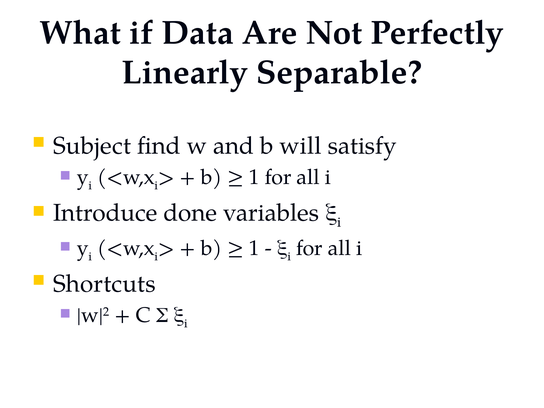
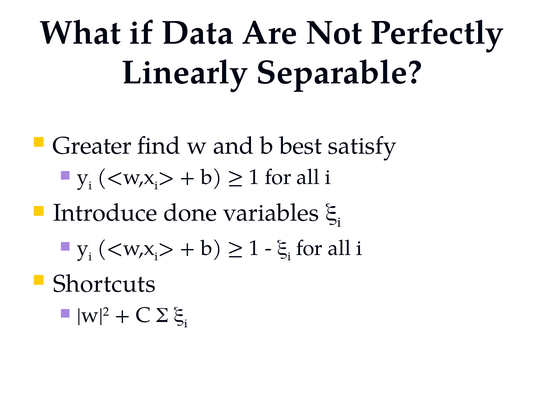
Subject: Subject -> Greater (92, 146)
will: will -> best (301, 146)
